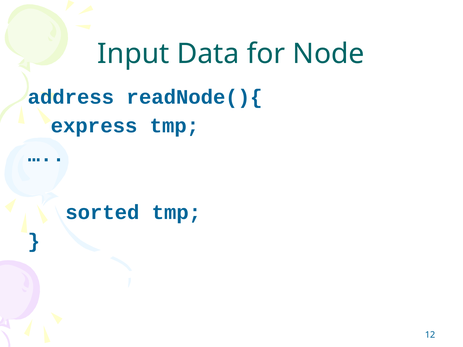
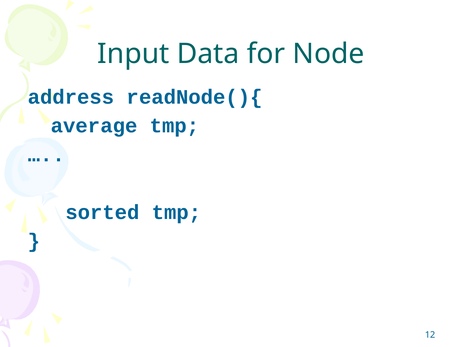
express: express -> average (94, 126)
